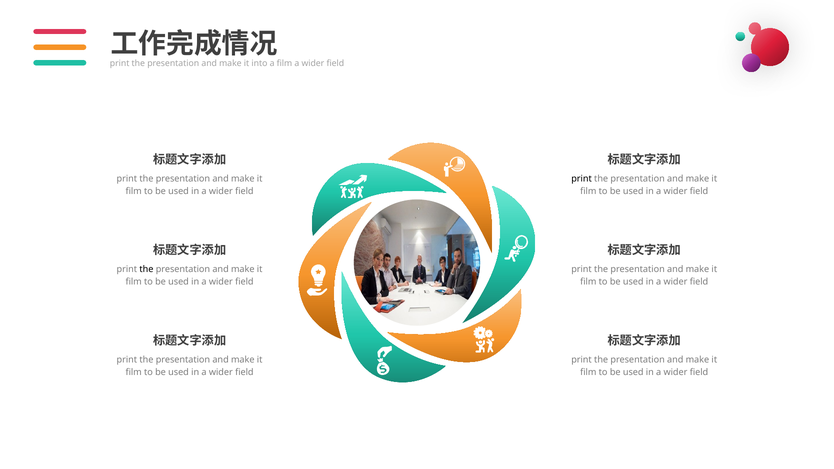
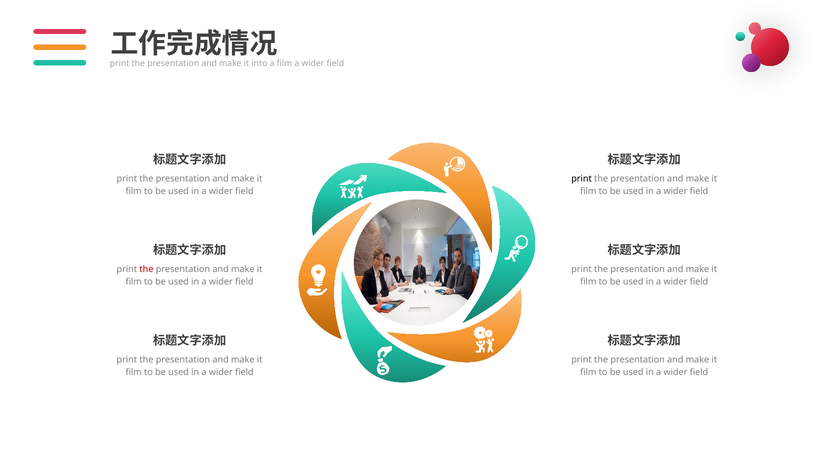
the colour: black -> red (146, 269)
